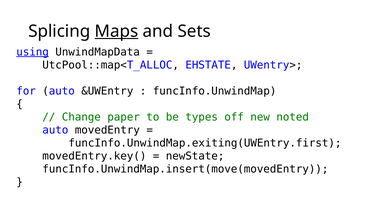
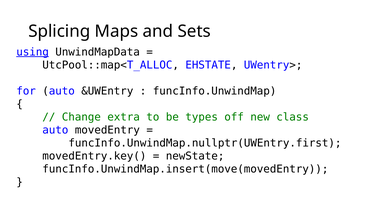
Maps underline: present -> none (116, 31)
paper: paper -> extra (124, 117)
noted: noted -> class (293, 117)
funcInfo.UnwindMap.exiting(UWEntry.first: funcInfo.UnwindMap.exiting(UWEntry.first -> funcInfo.UnwindMap.nullptr(UWEntry.first (205, 143)
